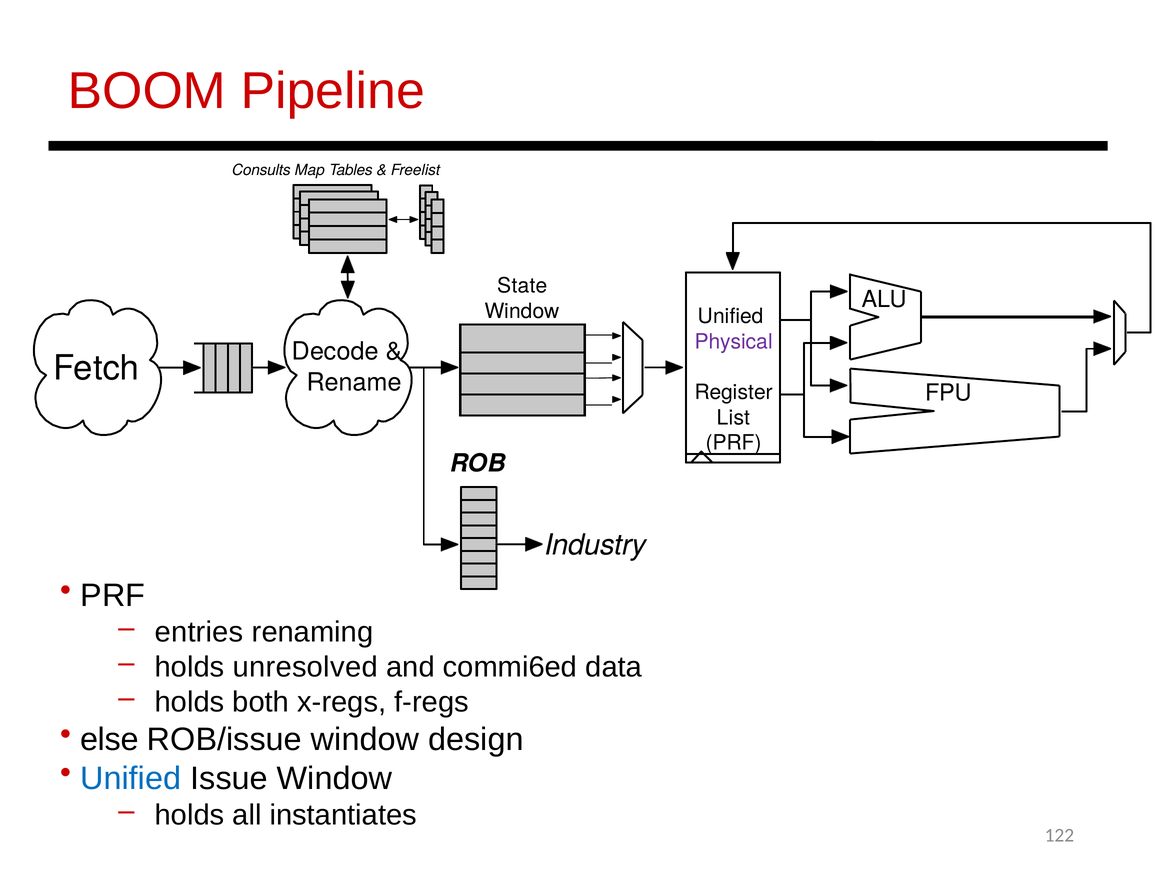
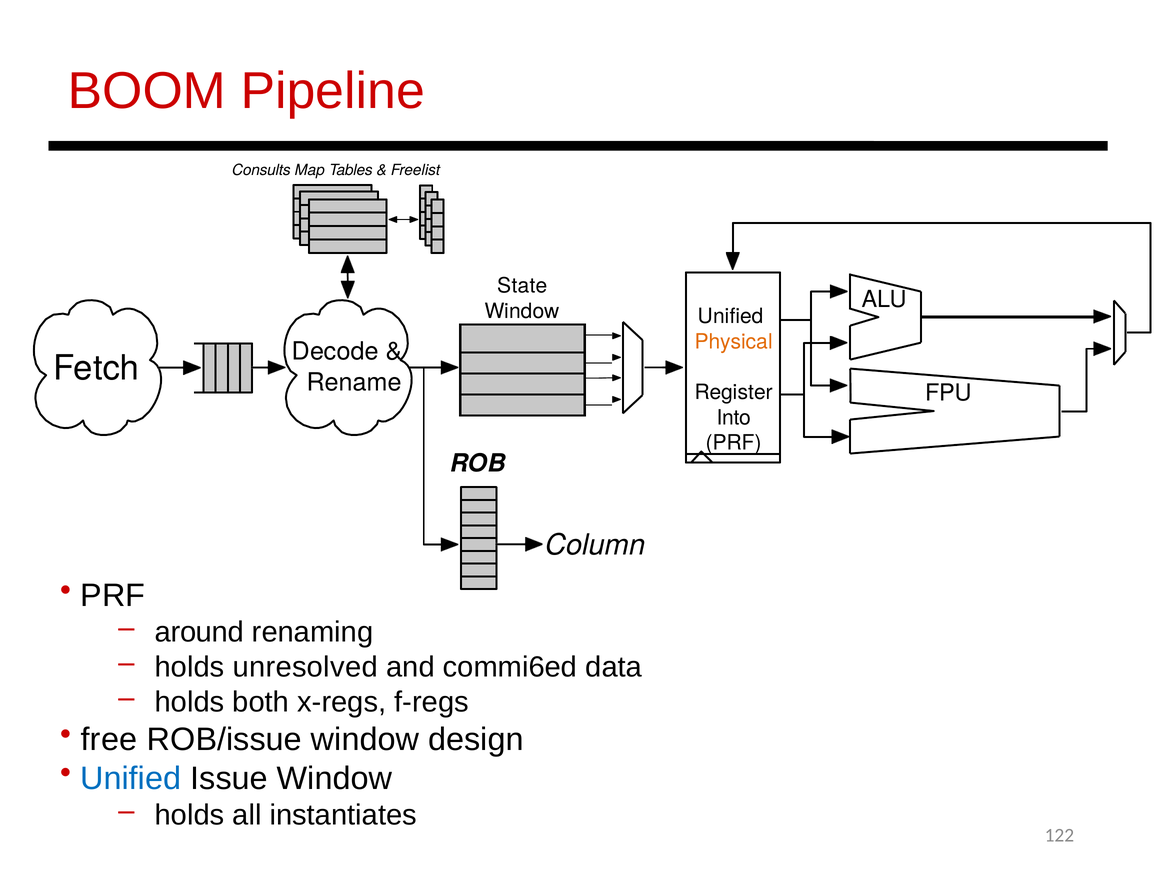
Physical colour: purple -> orange (734, 342)
List: List -> Into (734, 417)
Industry: Industry -> Column (595, 545)
entries: entries -> around (199, 632)
else: else -> free (109, 739)
